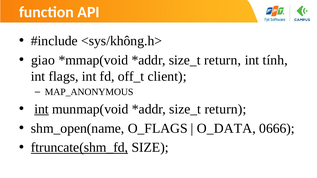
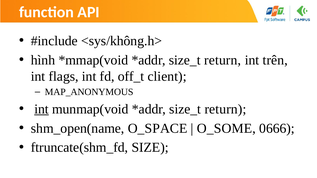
giao: giao -> hình (43, 60)
tính: tính -> trên (275, 60)
O_FLAGS: O_FLAGS -> O_SPACE (158, 128)
O_DATA: O_DATA -> O_SOME (226, 128)
ftruncate(shm_fd underline: present -> none (80, 148)
